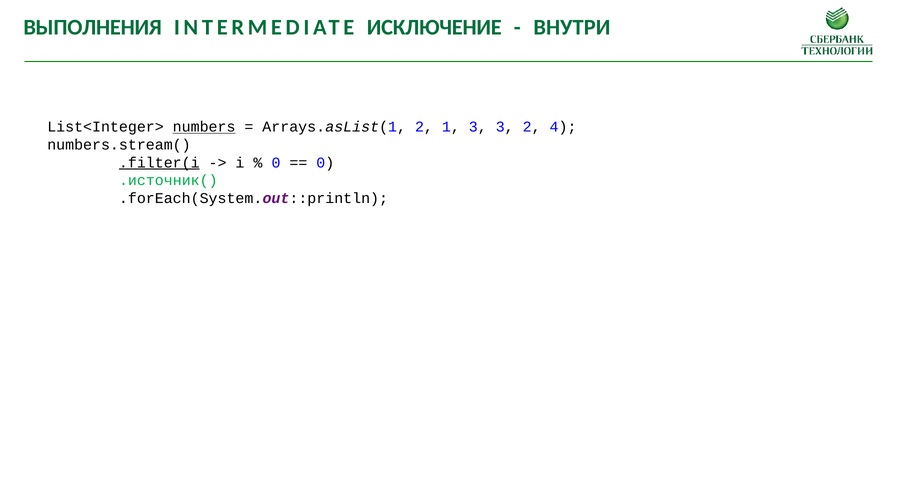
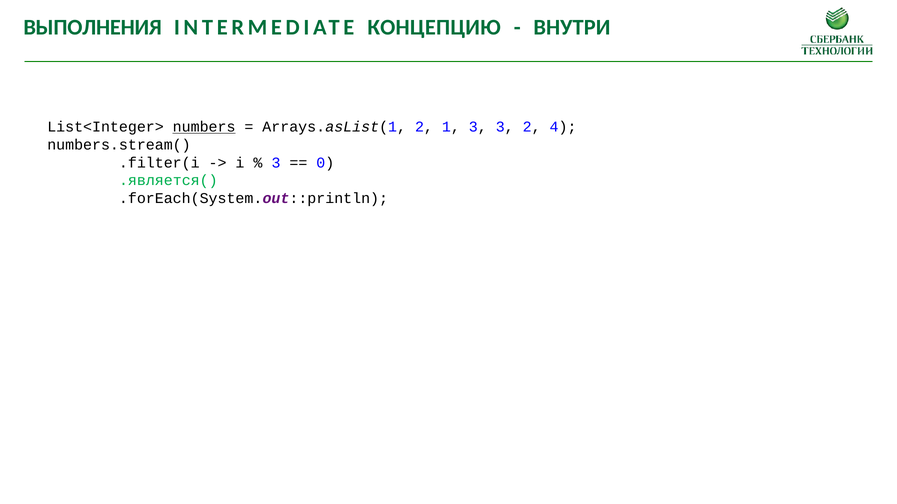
ИСКЛЮЧЕНИЕ: ИСКЛЮЧЕНИЕ -> КОНЦЕПЦИЮ (434, 27)
.filter(i underline: present -> none (159, 163)
0: 0 -> 3 (276, 163)
.источник(: .источник( -> .является( (168, 181)
